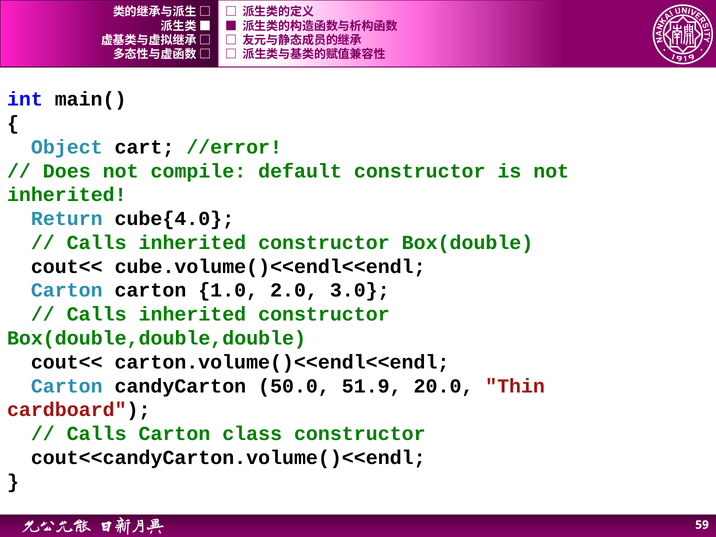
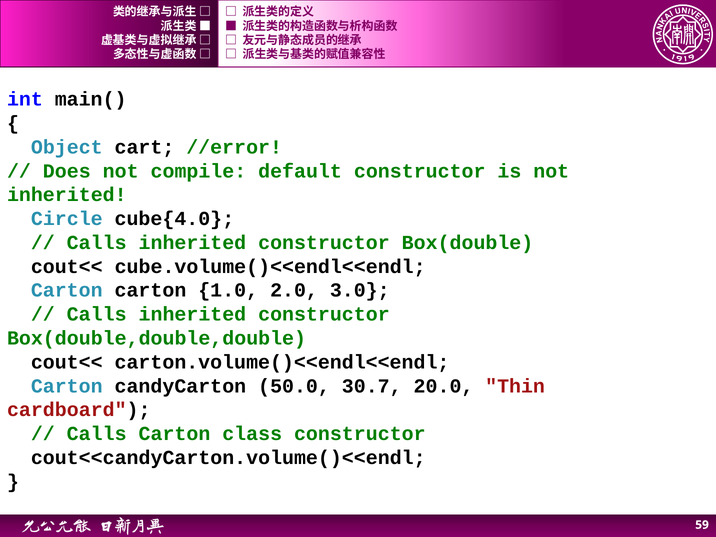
Return: Return -> Circle (67, 219)
51.9: 51.9 -> 30.7 (372, 386)
